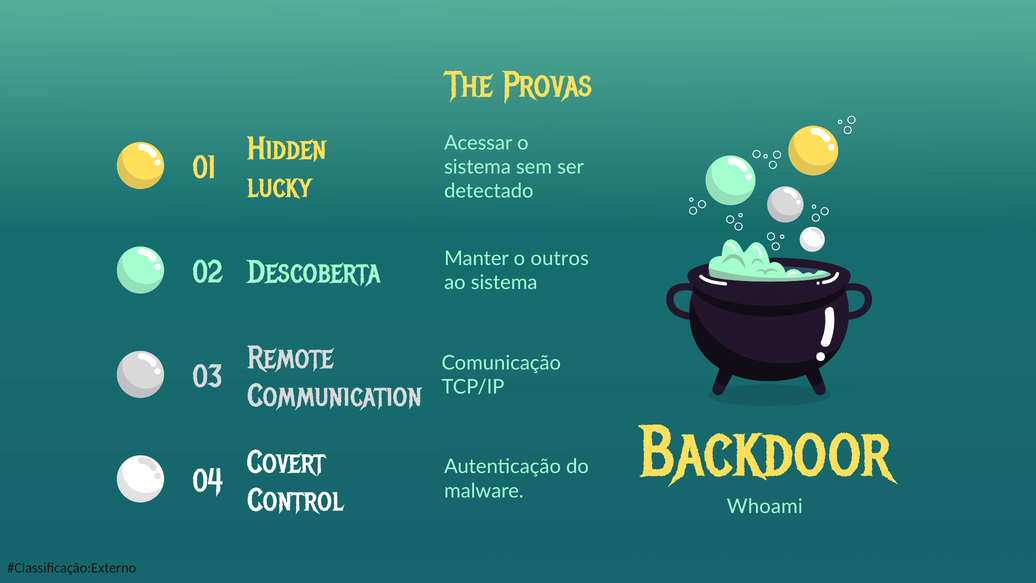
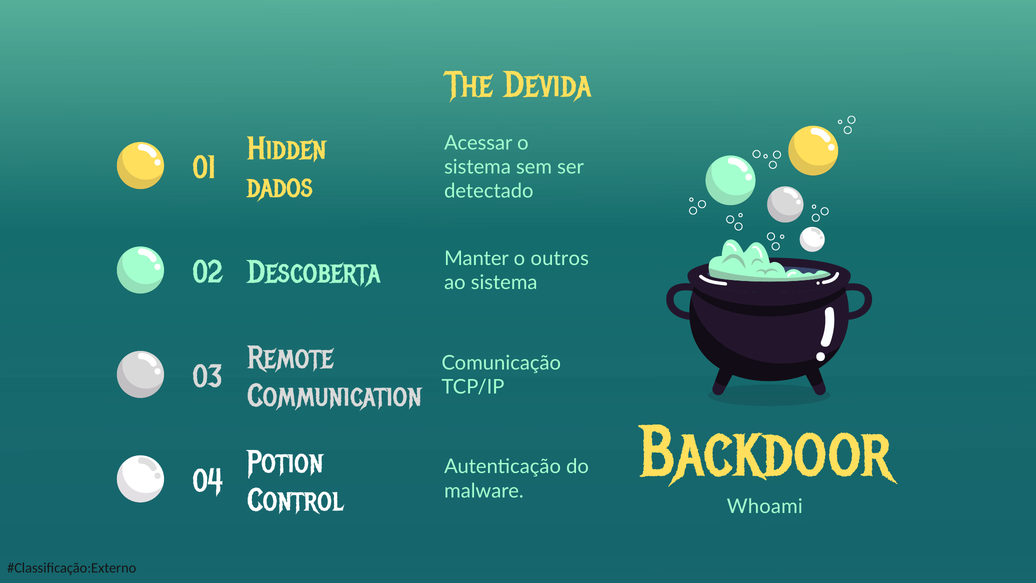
Provas: Provas -> Devida (547, 85)
lucky: lucky -> dados (280, 187)
Covert: Covert -> Potion (286, 462)
